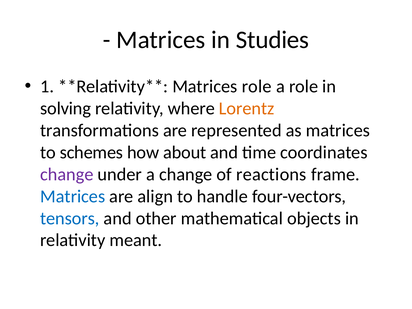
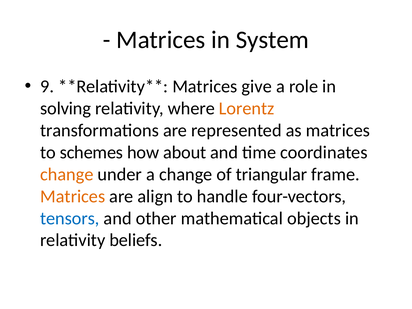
Studies: Studies -> System (272, 40)
1: 1 -> 9 (47, 86)
Matrices role: role -> give (257, 86)
change colour: purple -> orange (67, 174)
reactions: reactions -> triangular (272, 174)
Matrices colour: blue -> orange (73, 196)
meant: meant -> beliefs (136, 240)
